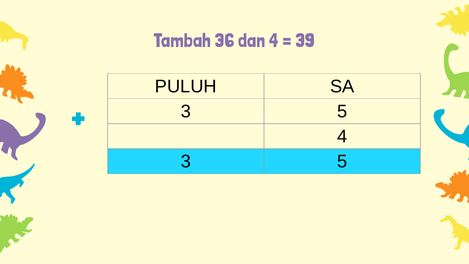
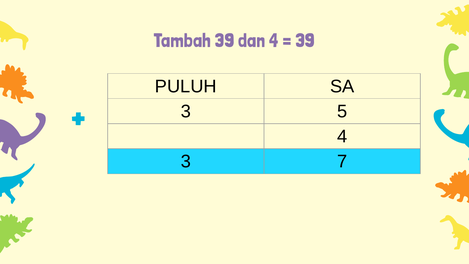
Tambah 36: 36 -> 39 (225, 41)
5: 5 -> 7 (342, 161)
